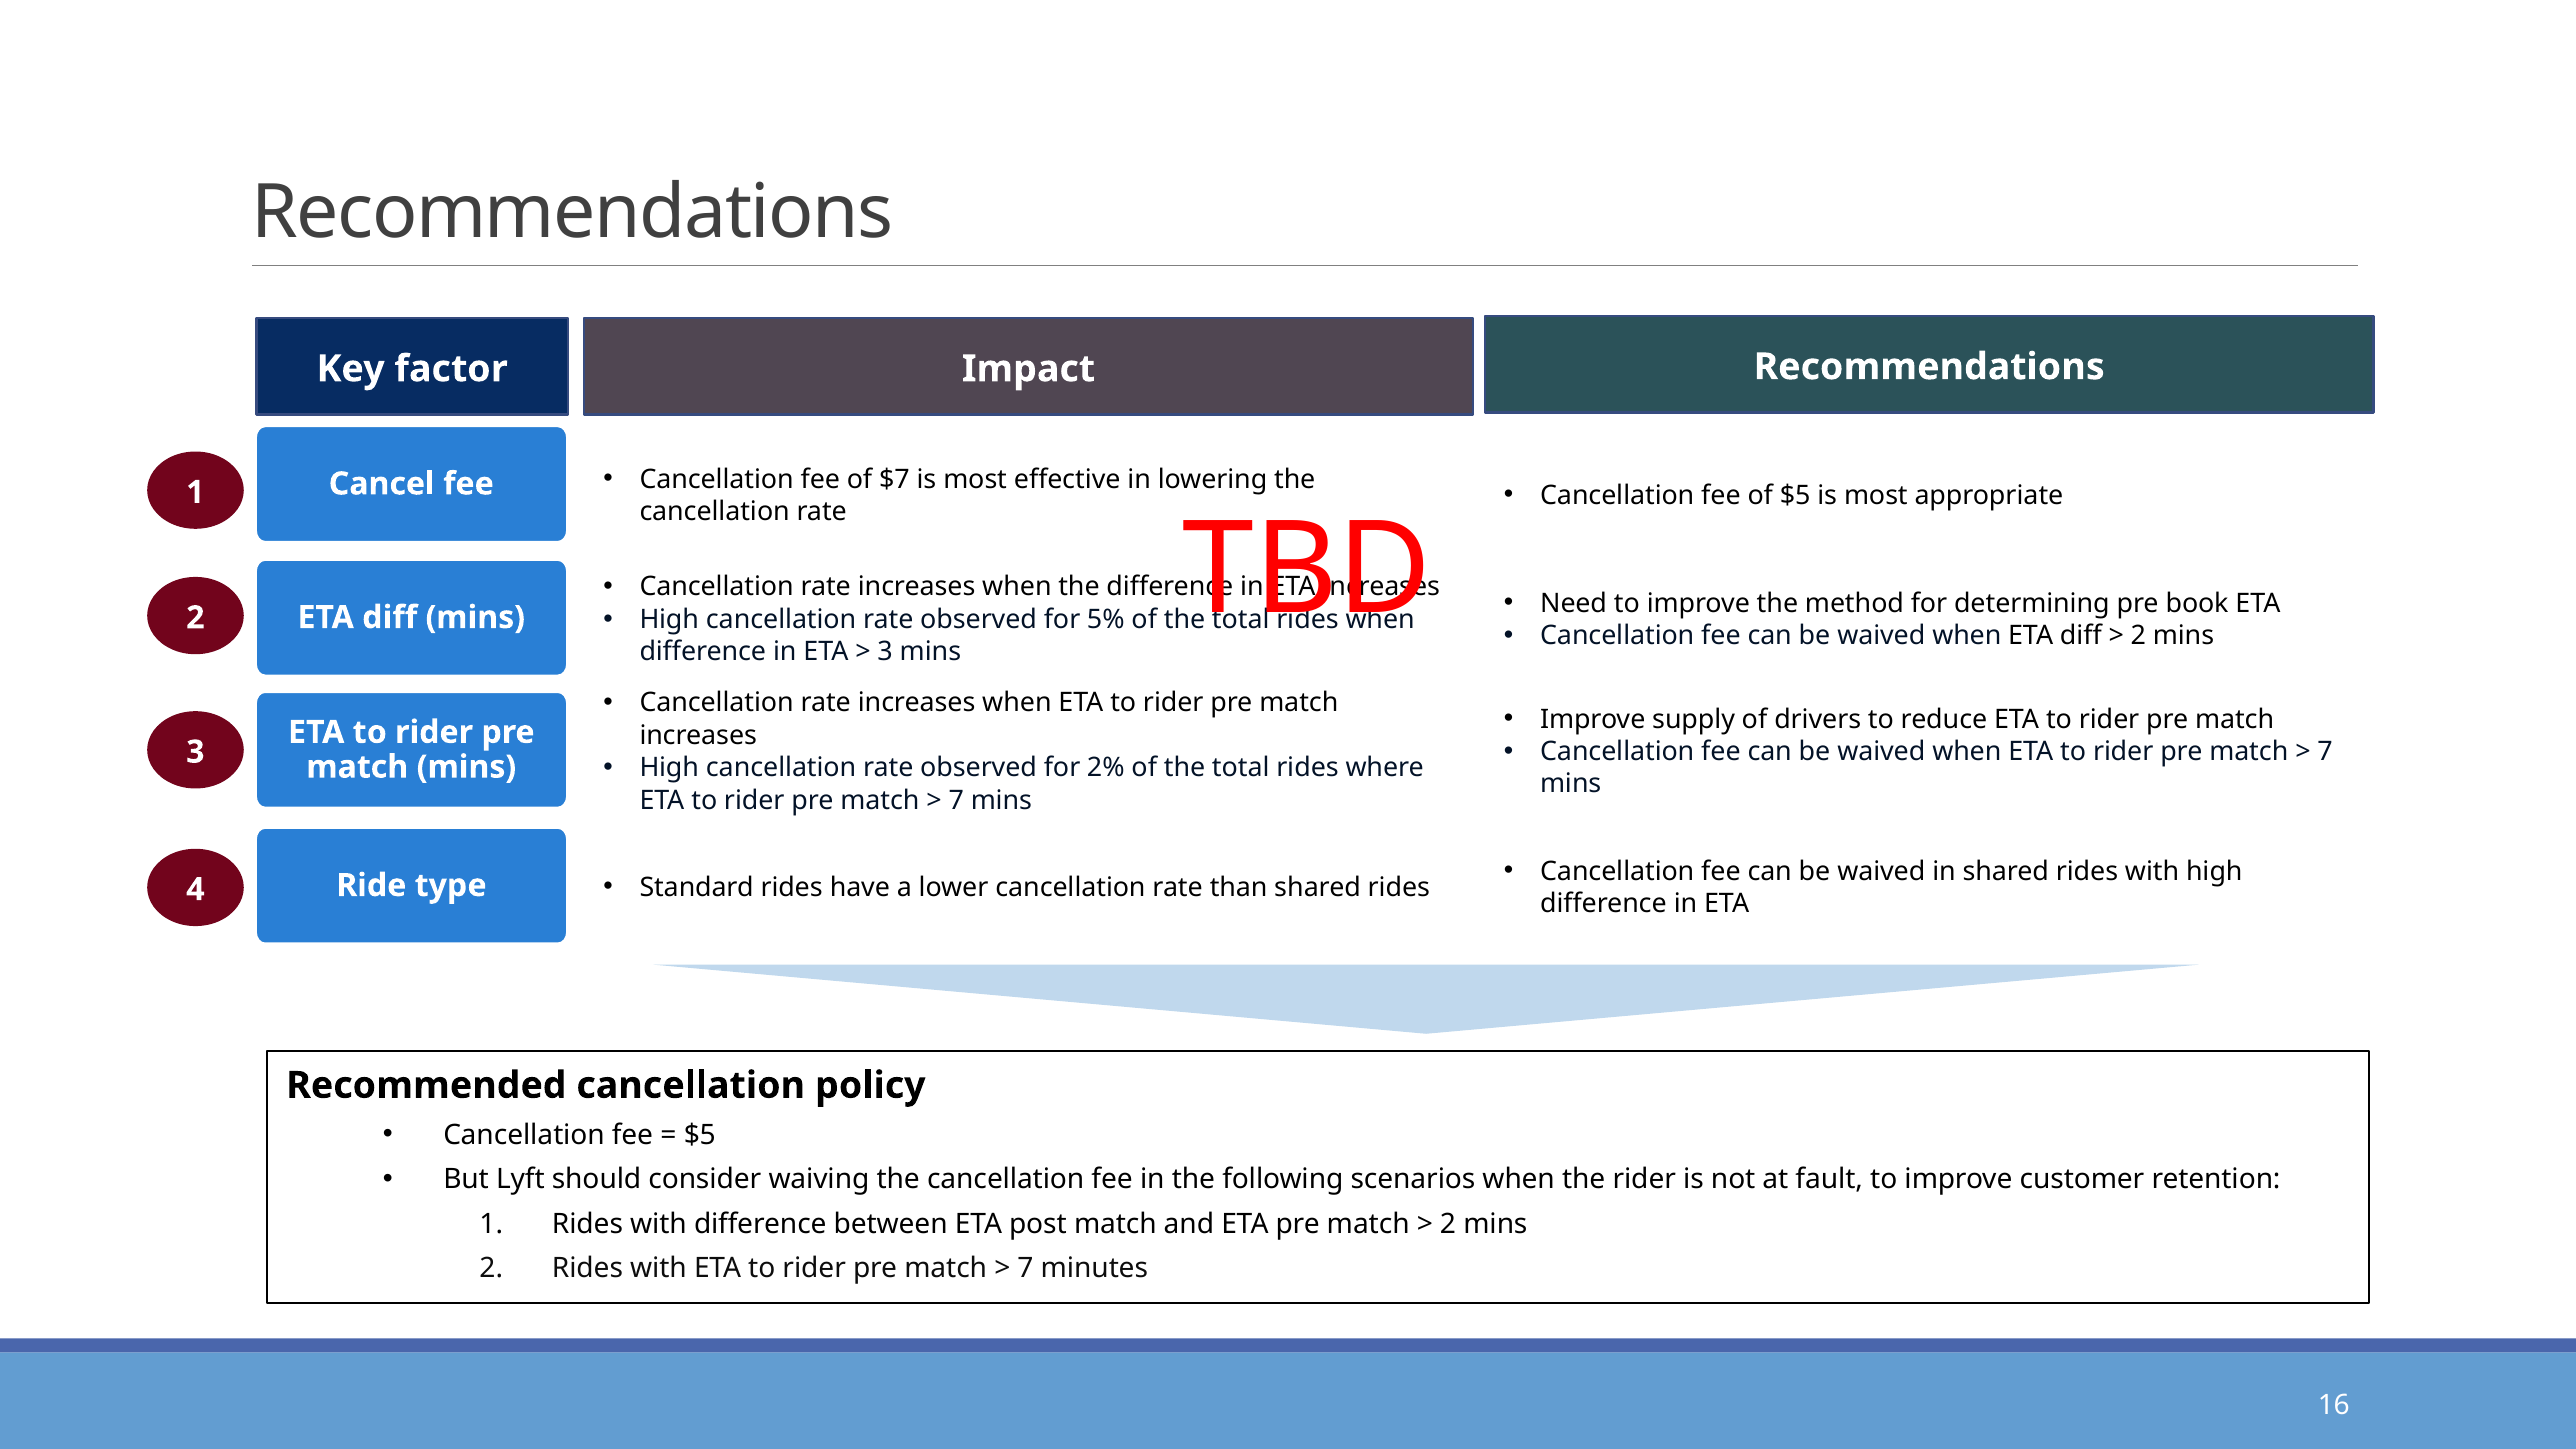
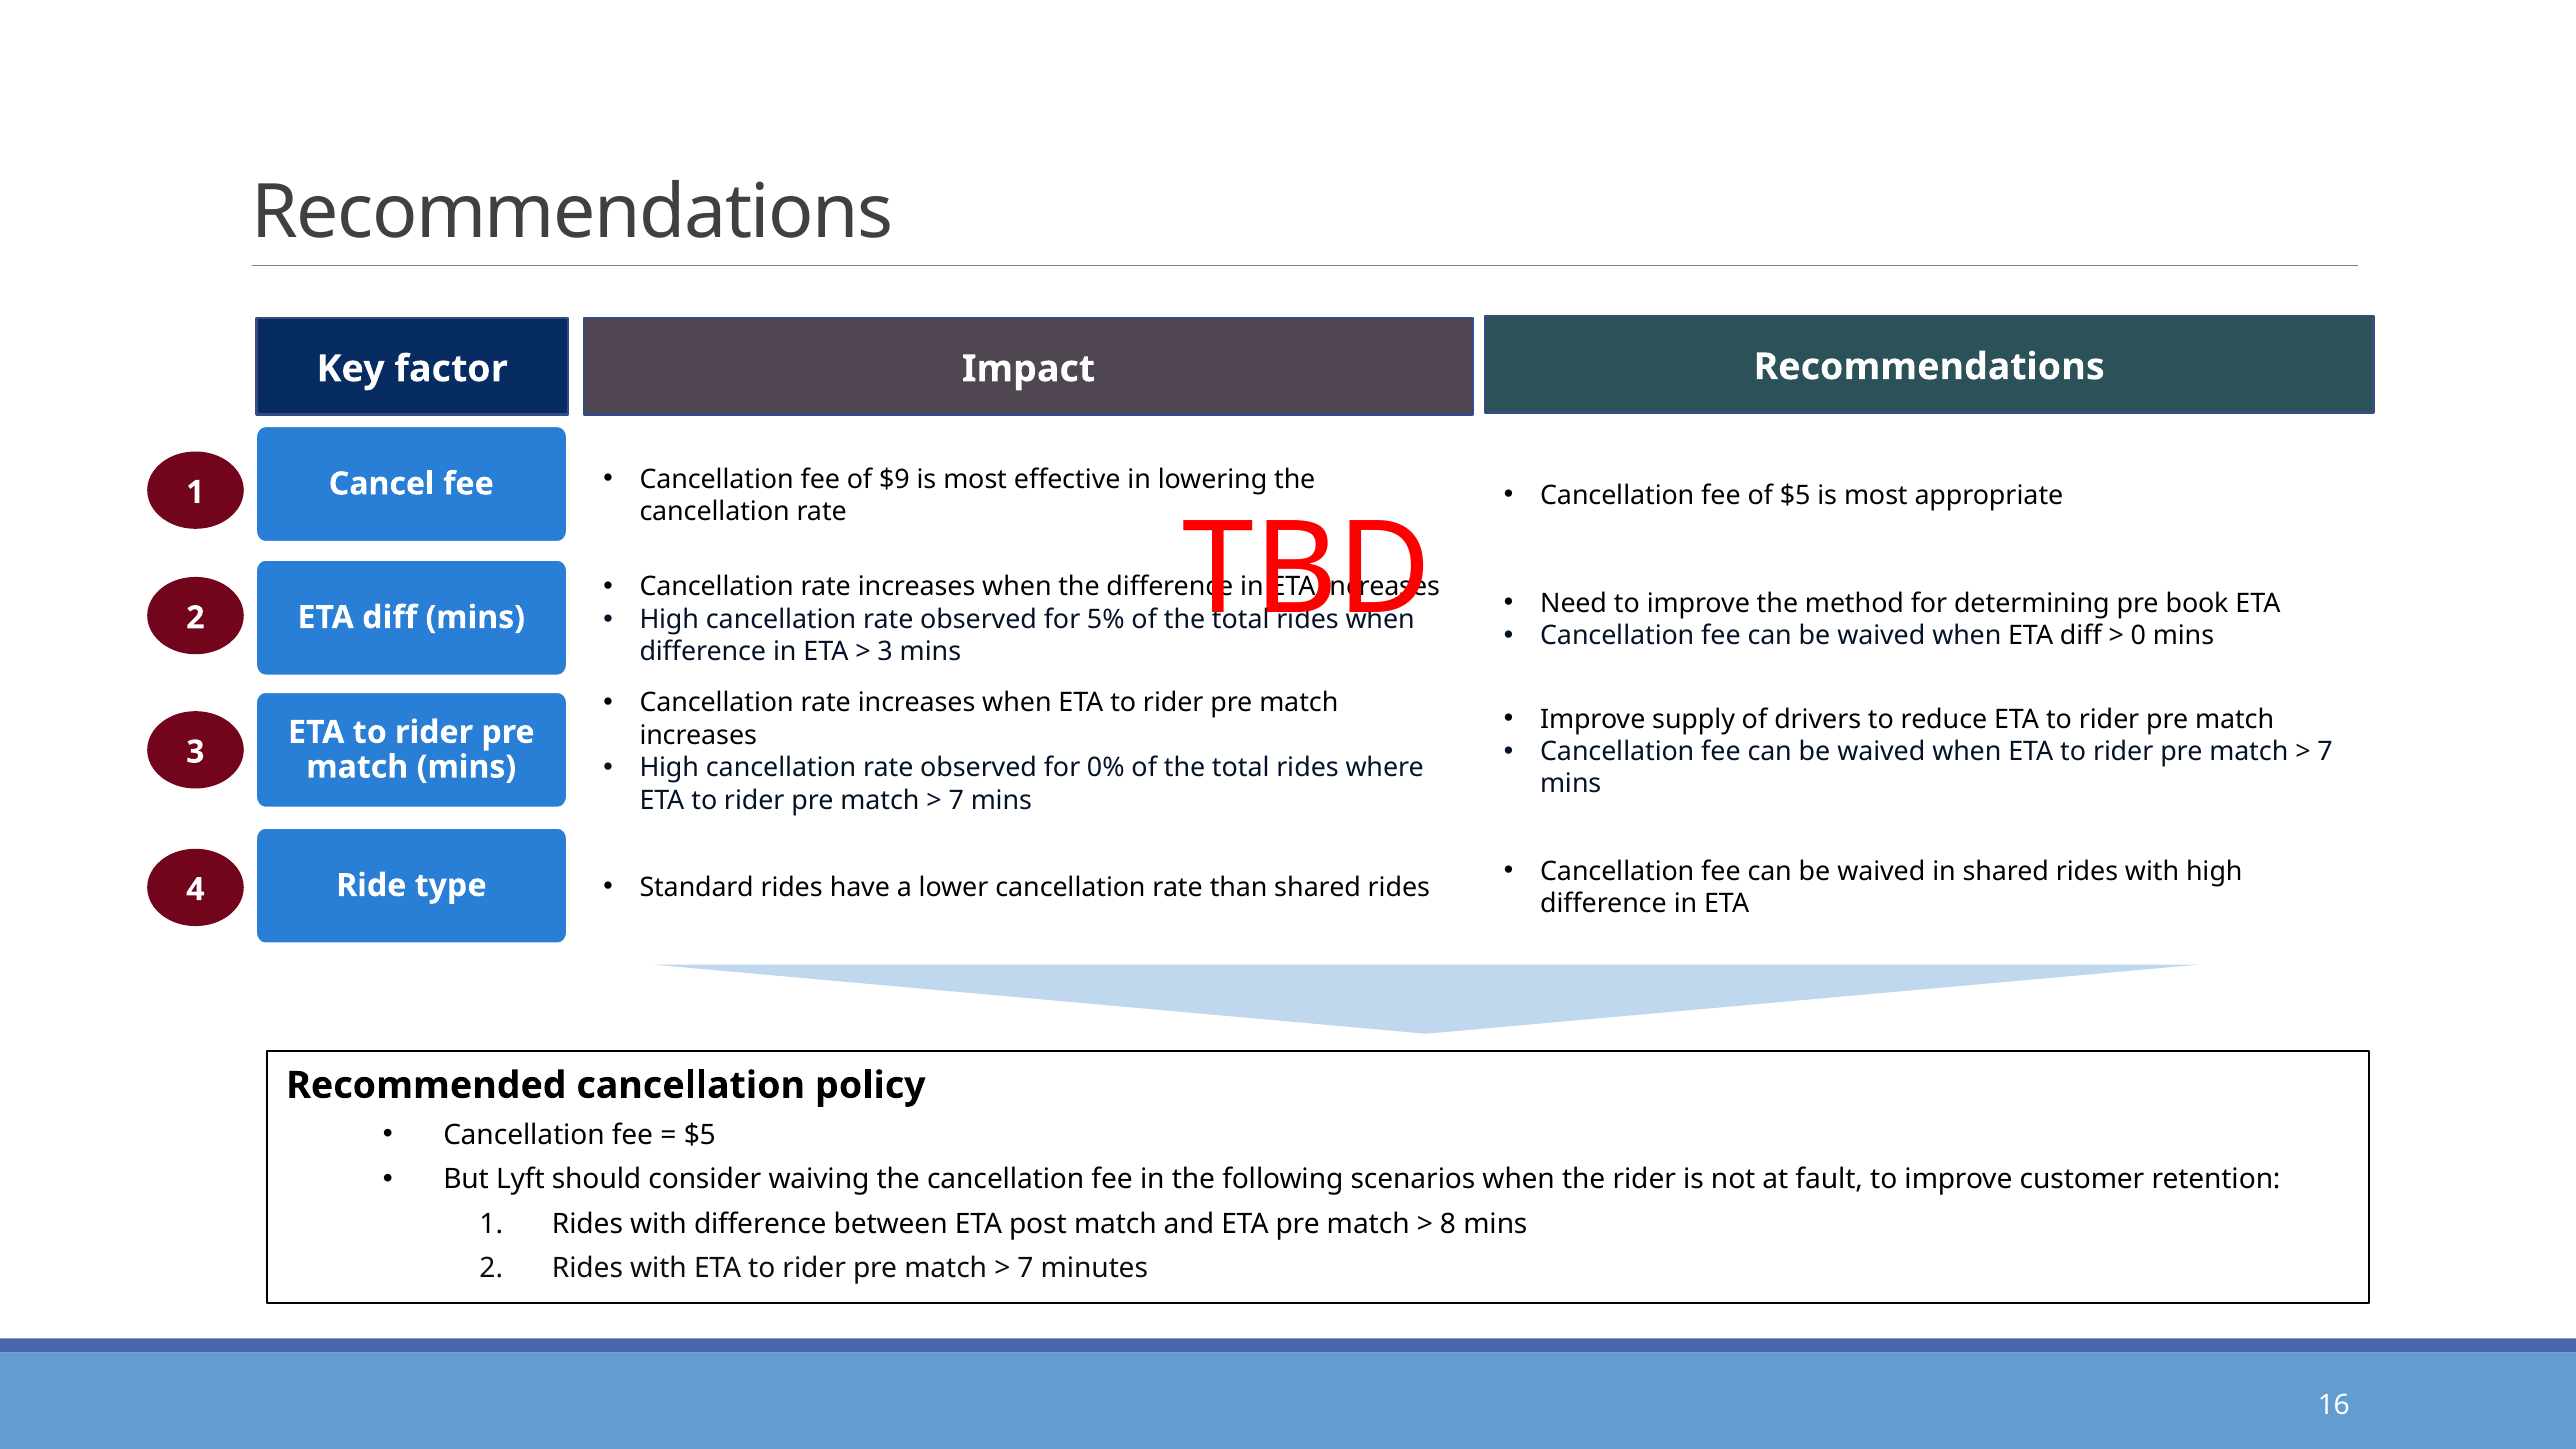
$7: $7 -> $9 (894, 479)
2: 2 -> 0 (2138, 636)
2%: 2% -> 0% (1106, 768)
2: 2 -> 8 (1448, 1224)
